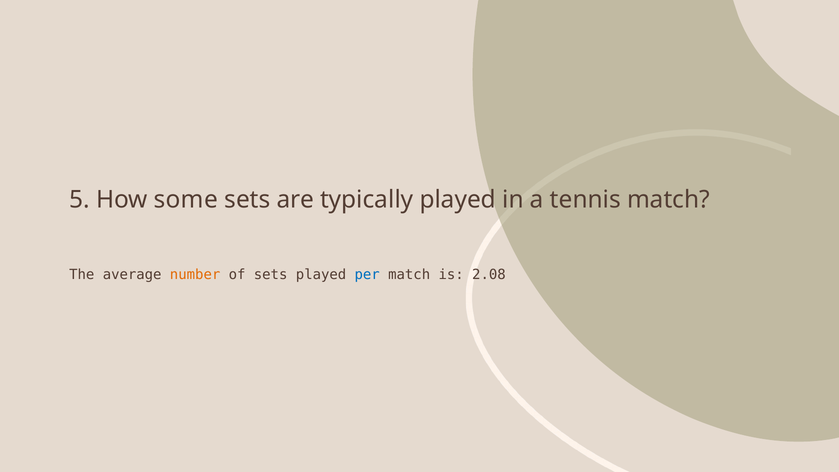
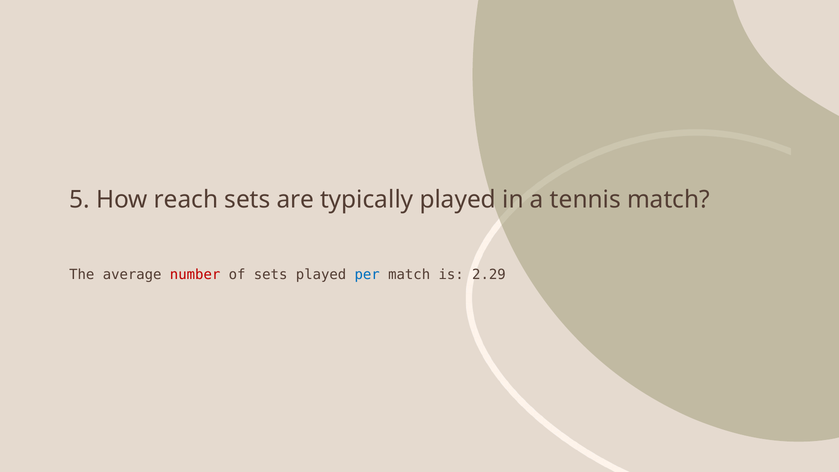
some: some -> reach (186, 200)
number colour: orange -> red (195, 274)
2.08: 2.08 -> 2.29 (489, 274)
